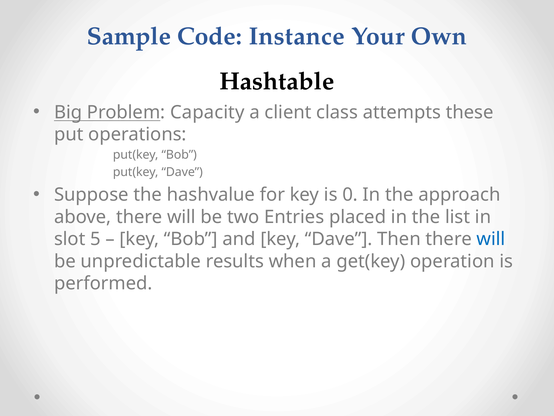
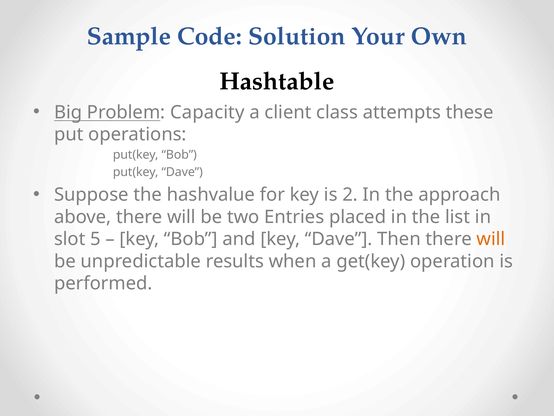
Instance: Instance -> Solution (297, 36)
0: 0 -> 2 (350, 195)
will colour: blue -> orange (491, 239)
